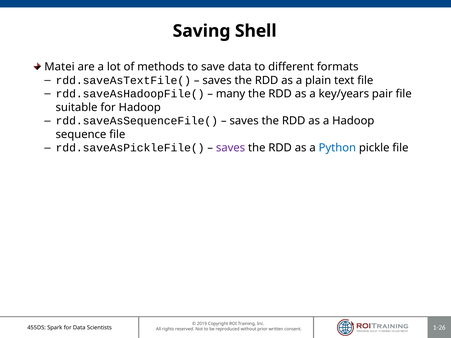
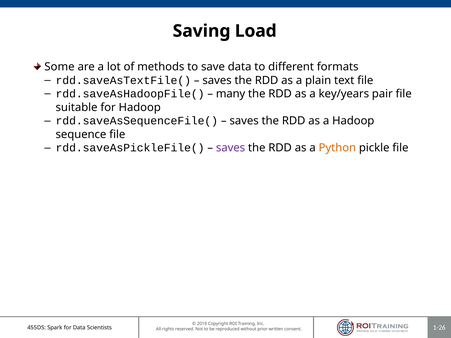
Shell: Shell -> Load (256, 31)
Matei: Matei -> Some (59, 67)
Python colour: blue -> orange (337, 148)
